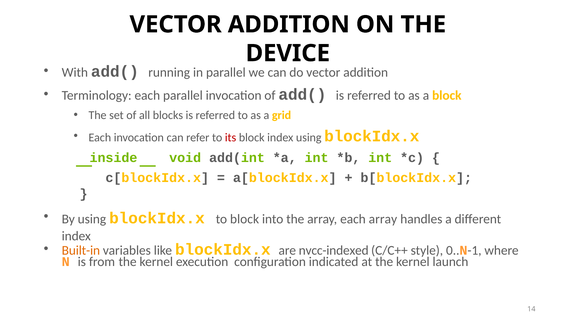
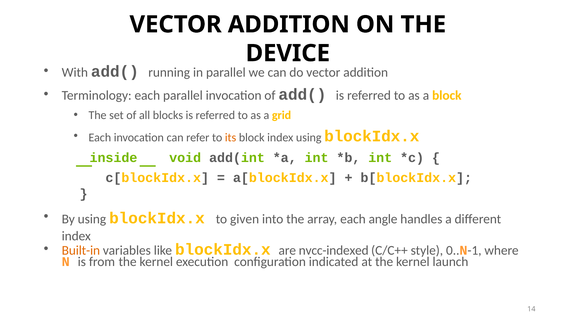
its colour: red -> orange (231, 137)
to block: block -> given (245, 219)
each array: array -> angle (383, 219)
